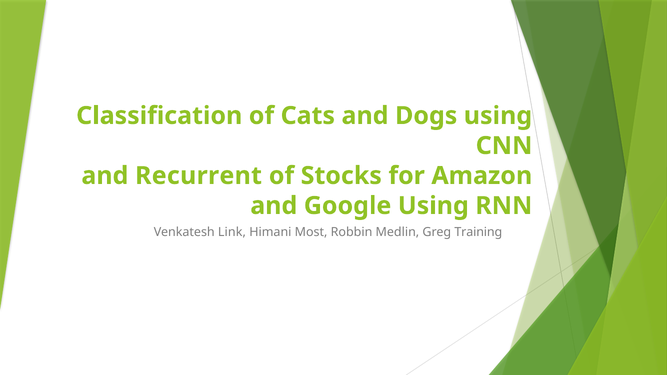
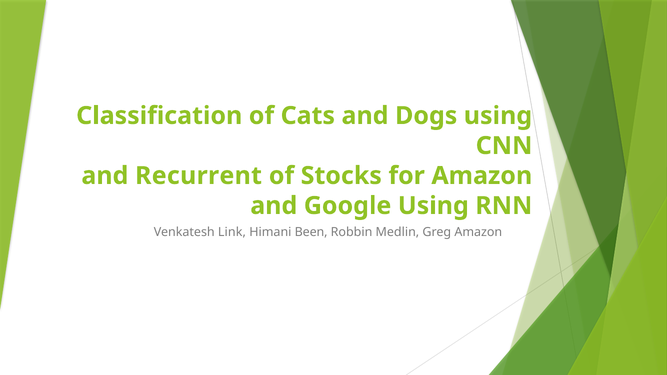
Most: Most -> Been (311, 232)
Greg Training: Training -> Amazon (478, 232)
